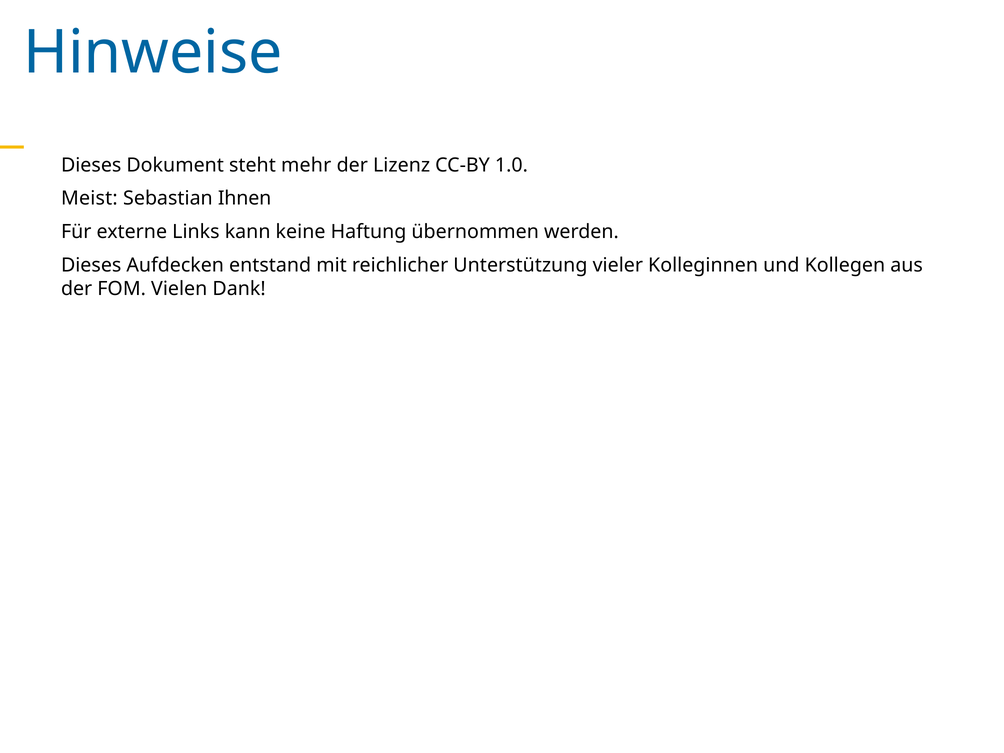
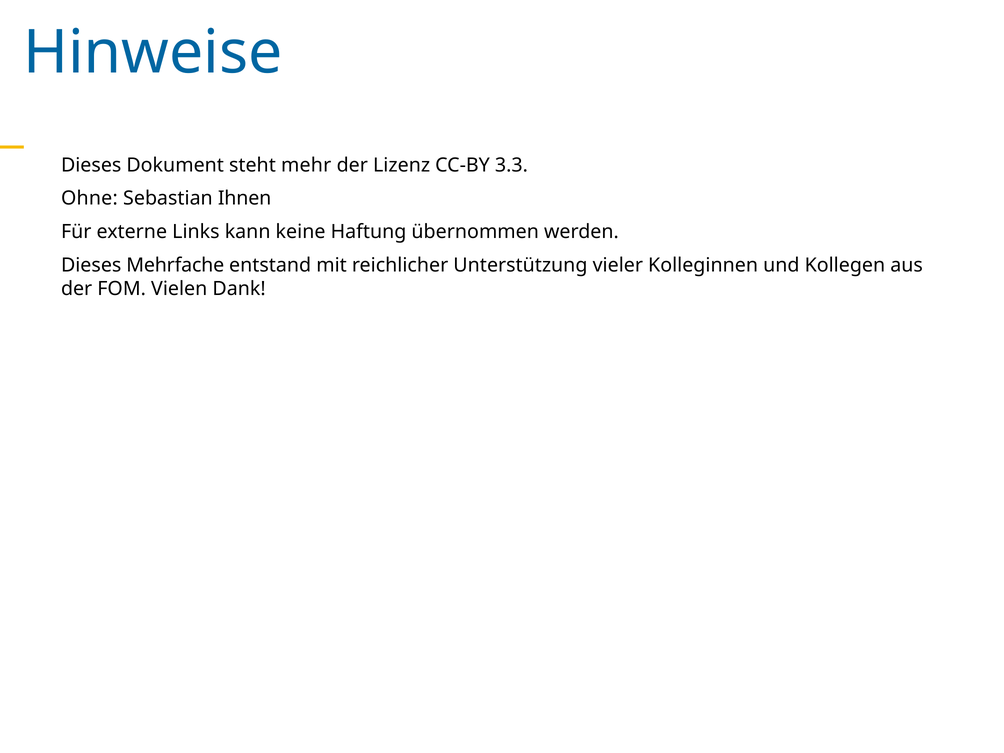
1.0: 1.0 -> 3.3 (511, 165)
Meist: Meist -> Ohne (89, 198)
Aufdecken: Aufdecken -> Mehrfache (175, 265)
